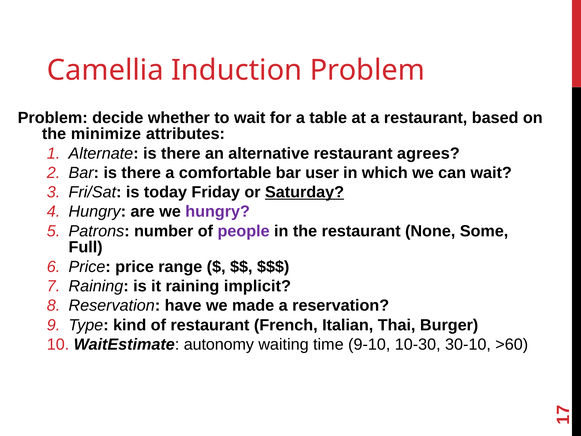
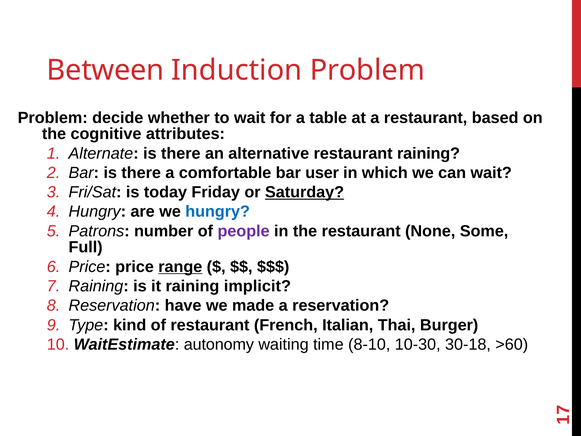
Camellia: Camellia -> Between (105, 70)
minimize: minimize -> cognitive (106, 134)
restaurant agrees: agrees -> raining (429, 153)
hungry colour: purple -> blue (218, 212)
range underline: none -> present (180, 267)
9-10: 9-10 -> 8-10 (369, 344)
30-10: 30-10 -> 30-18 (468, 344)
